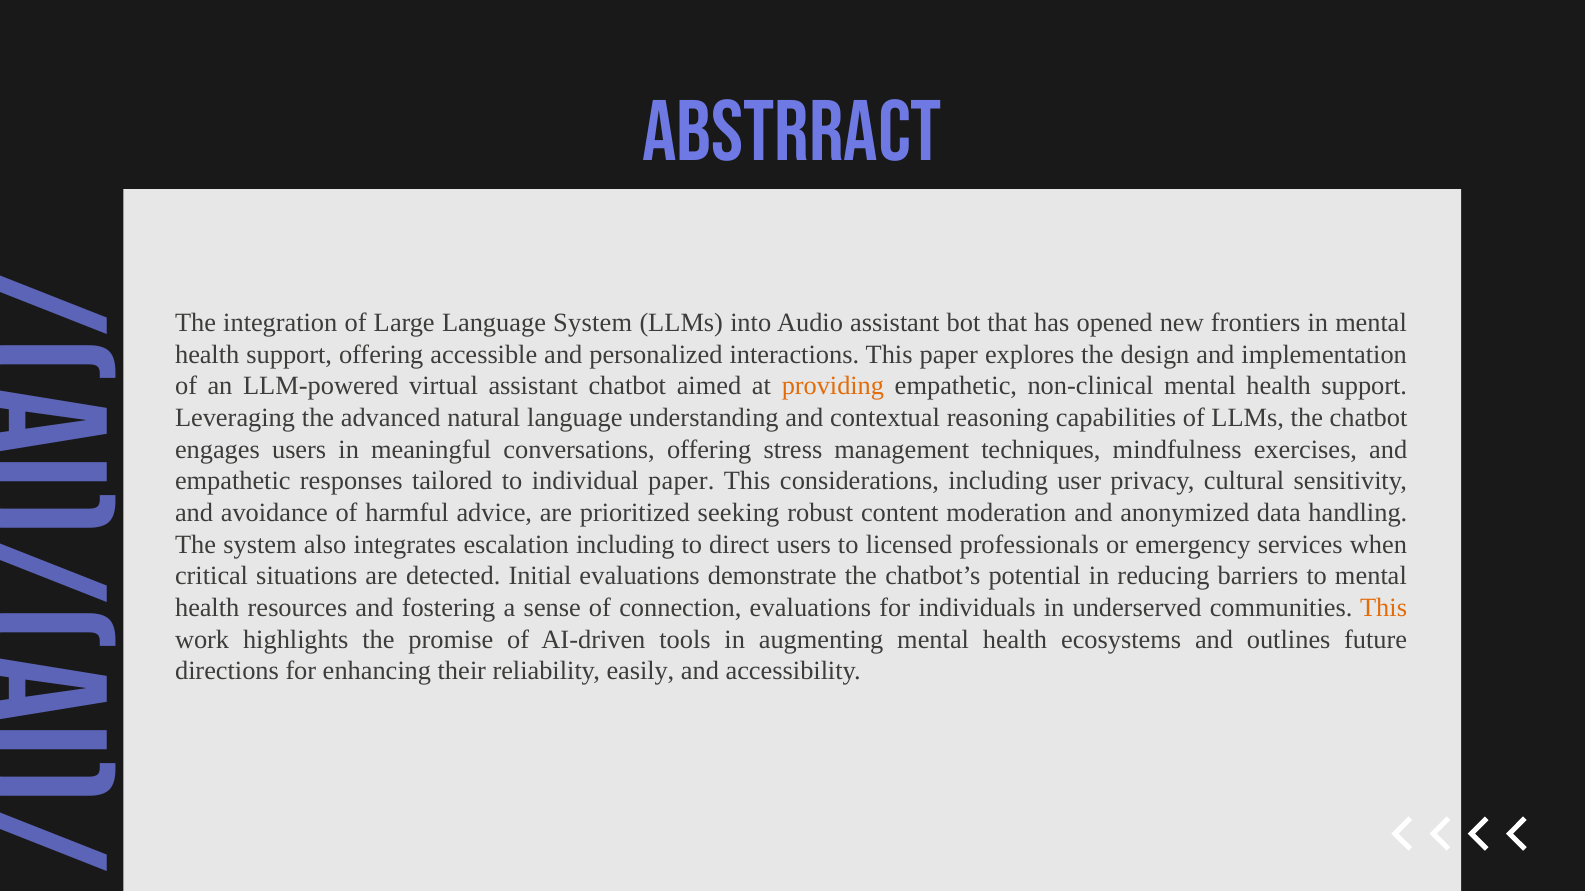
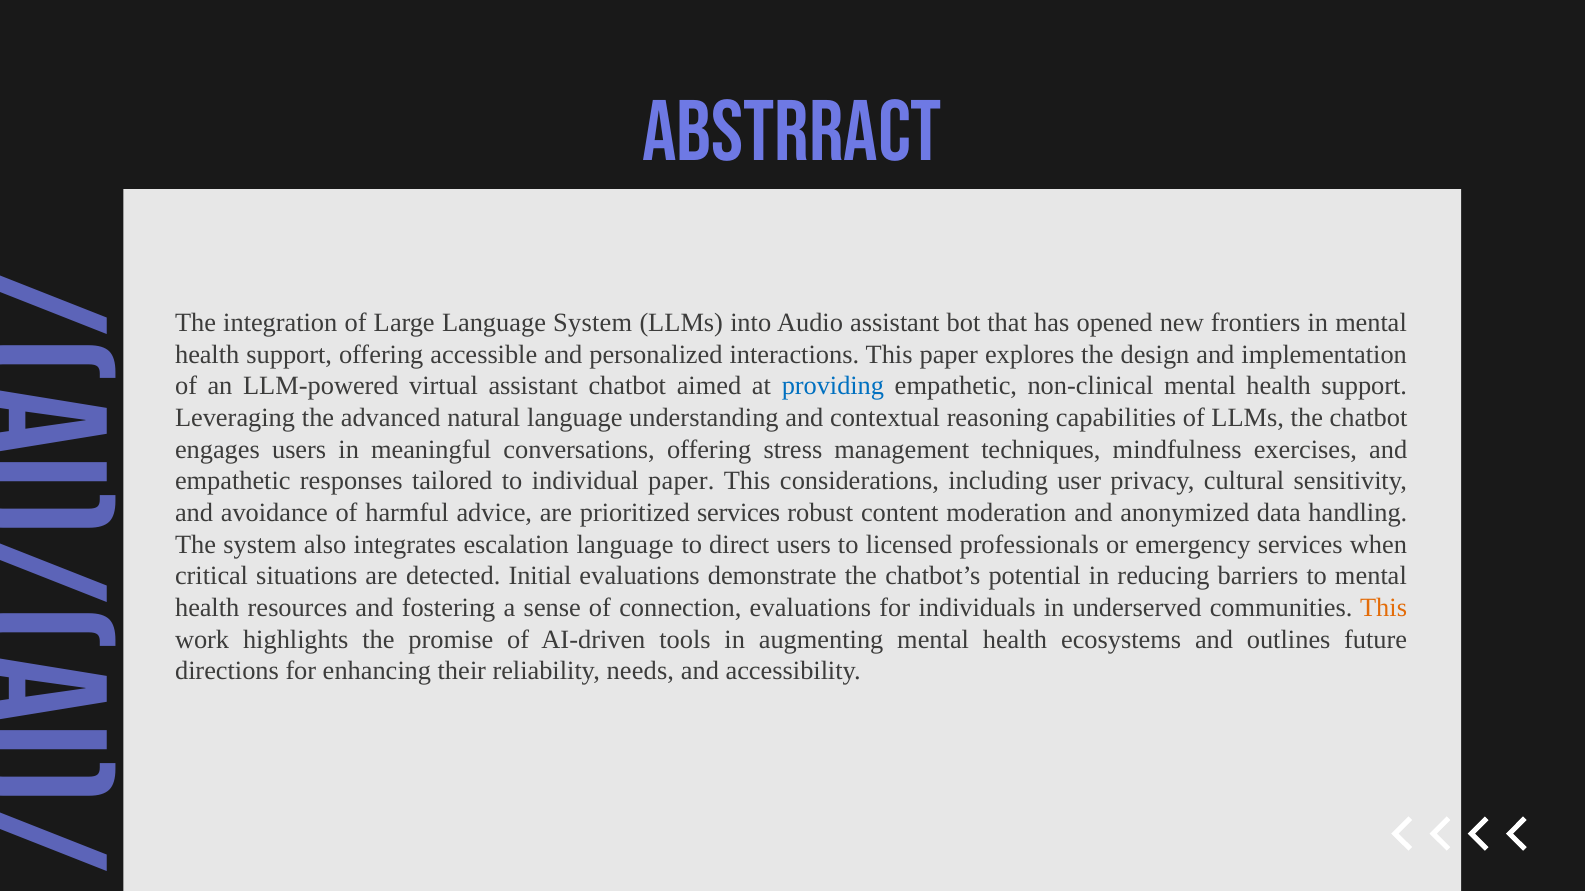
providing colour: orange -> blue (833, 386)
prioritized seeking: seeking -> services (739, 513)
escalation including: including -> language (625, 545)
easily: easily -> needs (640, 672)
